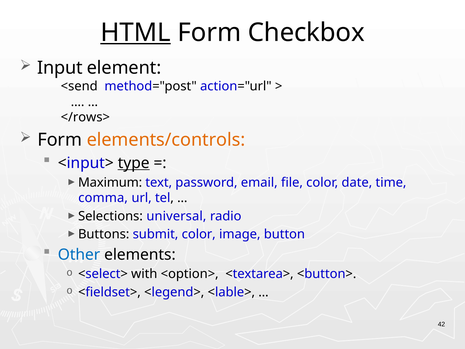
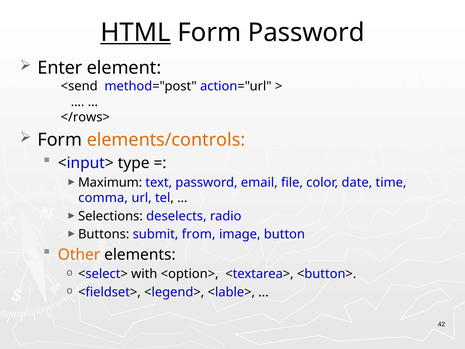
Form Checkbox: Checkbox -> Password (306, 33)
Input: Input -> Enter (60, 68)
type underline: present -> none (134, 163)
universal: universal -> deselects (176, 216)
submit color: color -> from (199, 234)
Other colour: blue -> orange (79, 254)
